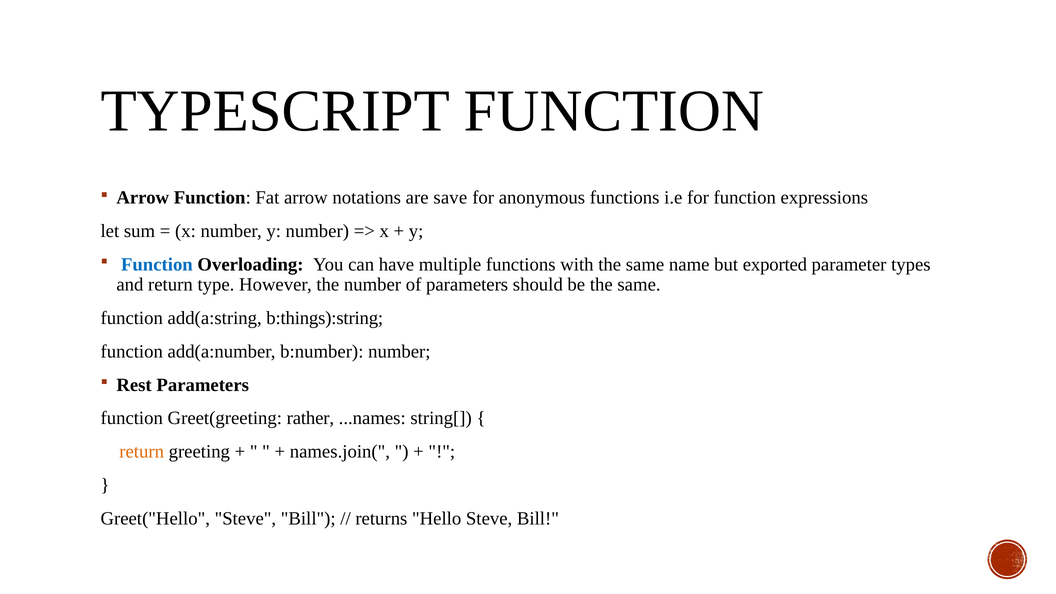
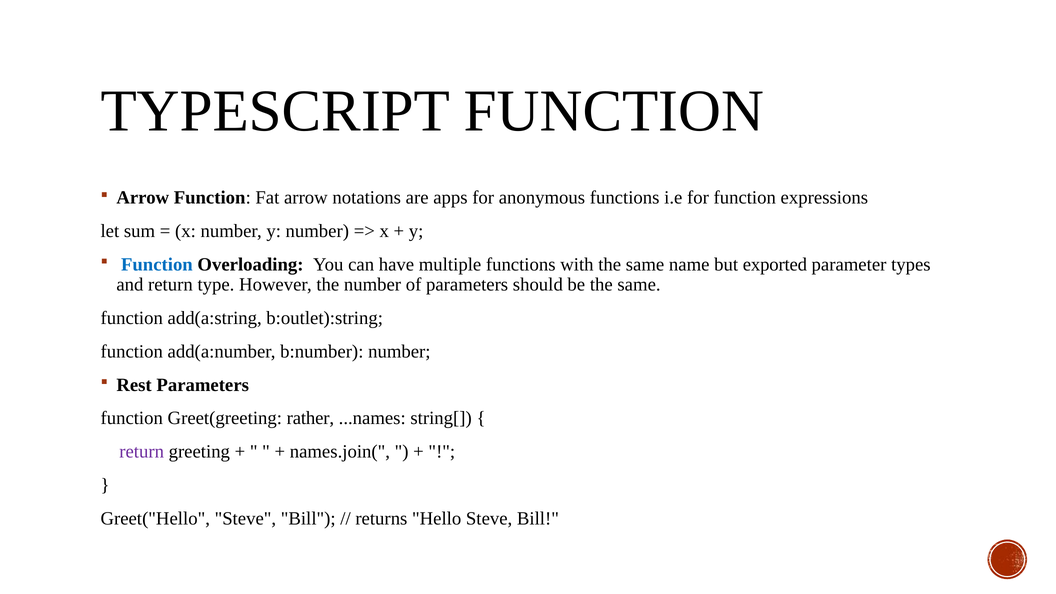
save: save -> apps (450, 198)
b:things):string: b:things):string -> b:outlet):string (325, 318)
return colour: orange -> purple (142, 452)
